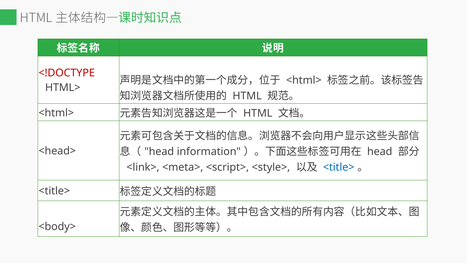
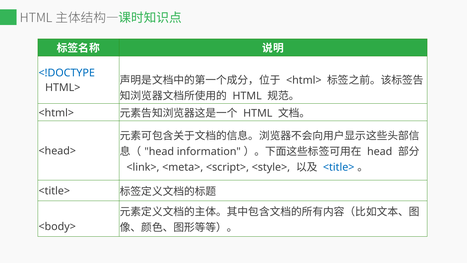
<!DOCTYPE colour: red -> blue (67, 73)
